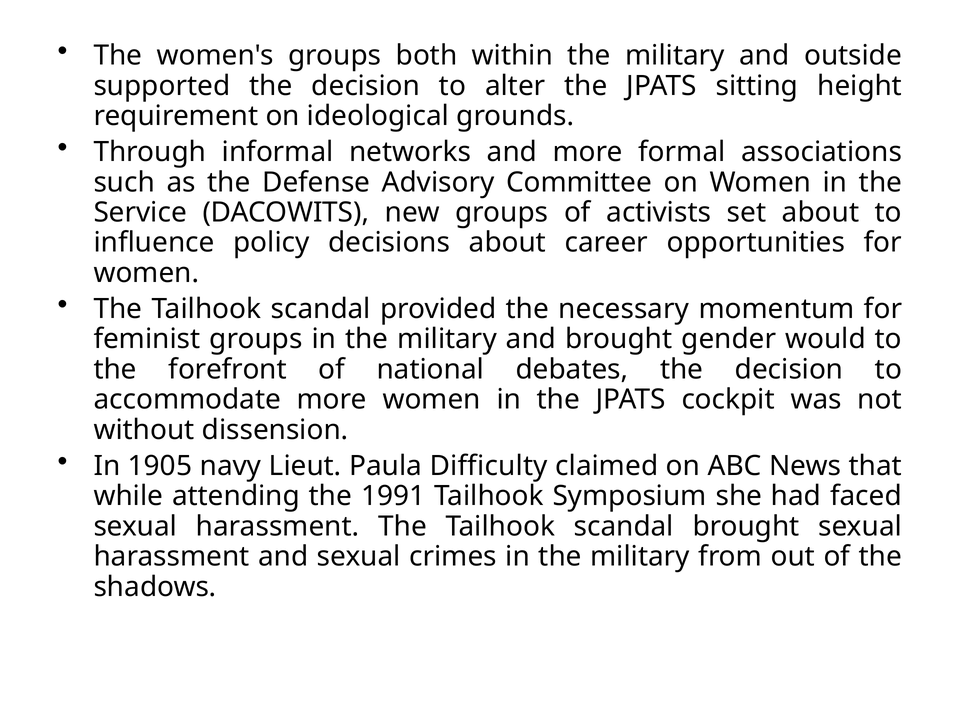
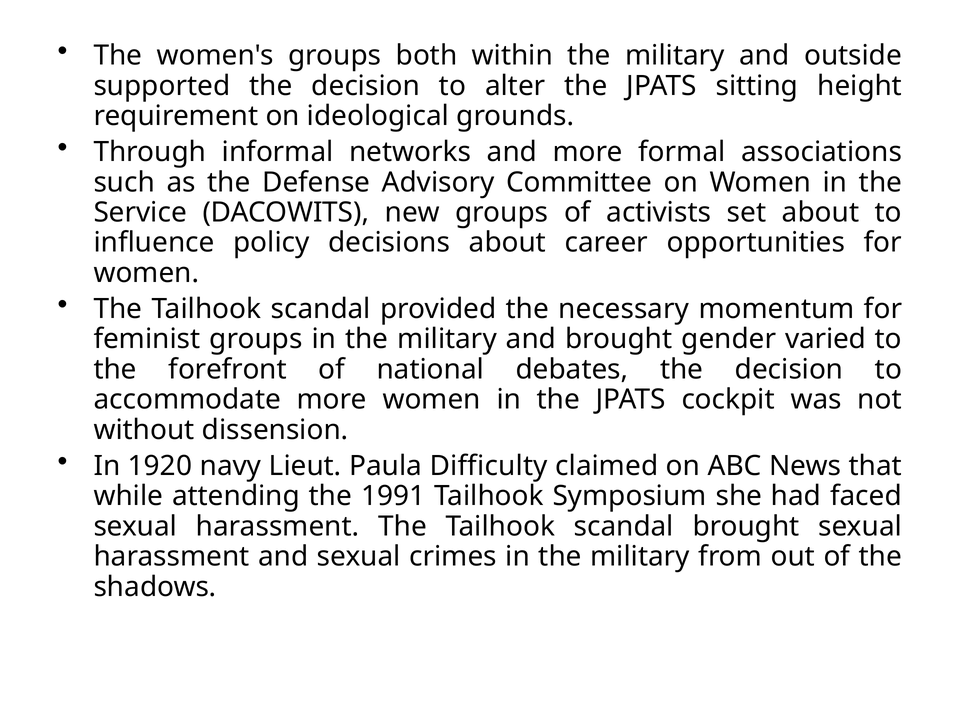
would: would -> varied (826, 339)
1905: 1905 -> 1920 (160, 466)
